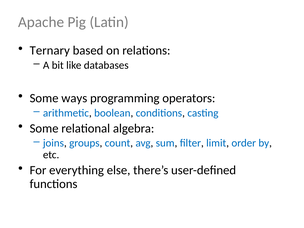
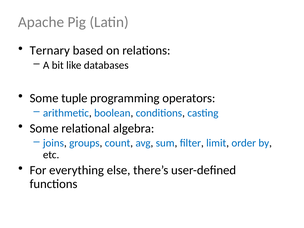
ways: ways -> tuple (74, 98)
